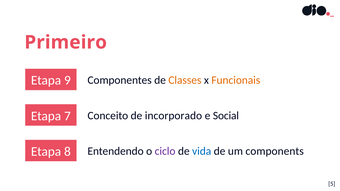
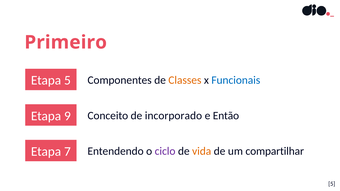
Etapa 9: 9 -> 5 (67, 80)
Funcionais colour: orange -> blue (236, 80)
7: 7 -> 9 (67, 116)
Social: Social -> Então (226, 116)
8: 8 -> 7 (67, 152)
vida colour: blue -> orange (202, 151)
components: components -> compartilhar (275, 151)
